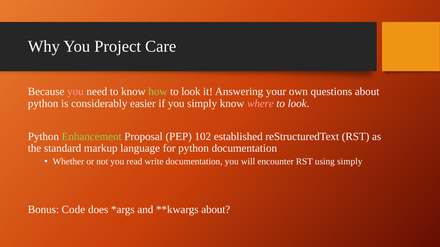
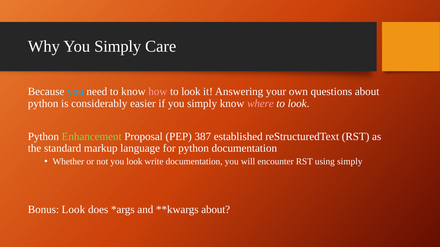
Why You Project: Project -> Simply (118, 47)
you colour: pink -> light blue (75, 92)
how colour: light green -> pink (158, 92)
102: 102 -> 387 (203, 137)
you read: read -> look (134, 162)
Bonus Code: Code -> Look (73, 210)
